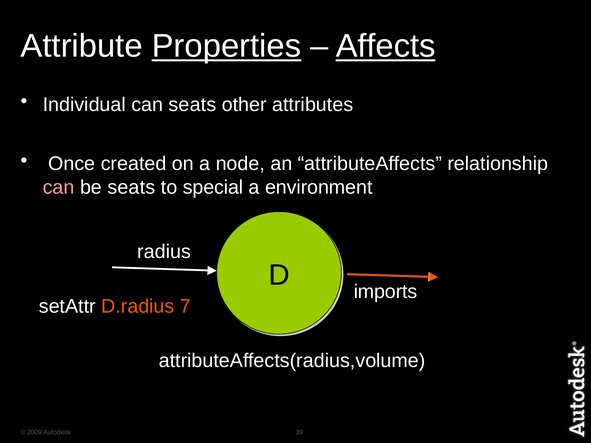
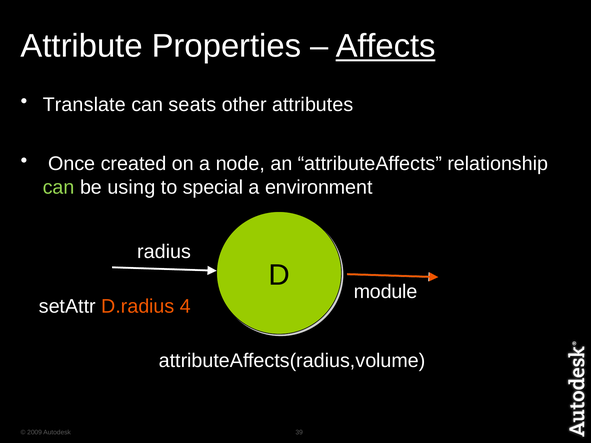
Properties underline: present -> none (226, 46)
Individual: Individual -> Translate (84, 105)
can colour: pink -> light green (59, 187)
be seats: seats -> using (131, 187)
imports: imports -> module (386, 292)
7: 7 -> 4 (185, 307)
